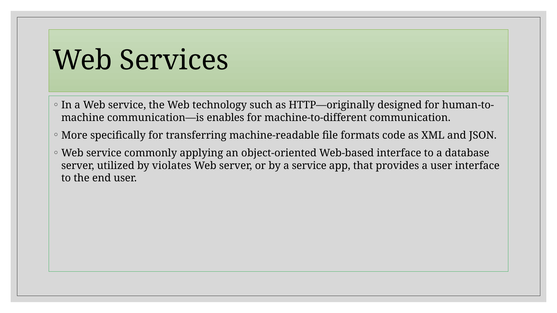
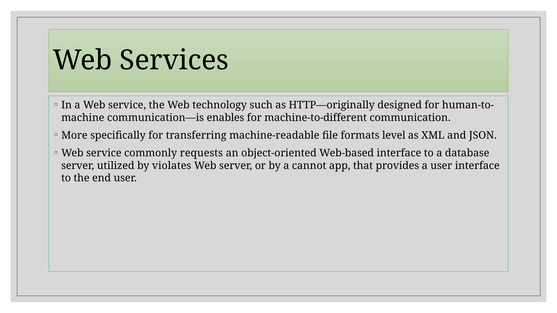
code: code -> level (394, 135)
applying: applying -> requests (201, 153)
a service: service -> cannot (309, 166)
